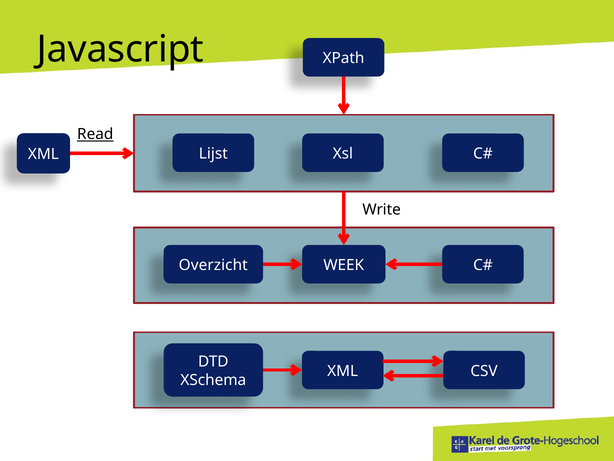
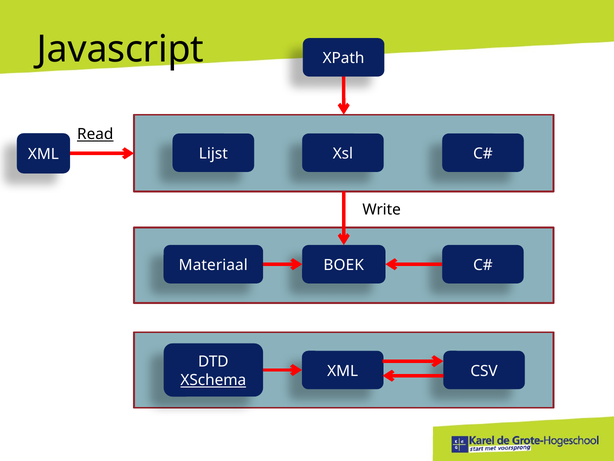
Overzicht: Overzicht -> Materiaal (213, 265)
WEEK: WEEK -> BOEK (344, 265)
XSchema underline: none -> present (213, 380)
